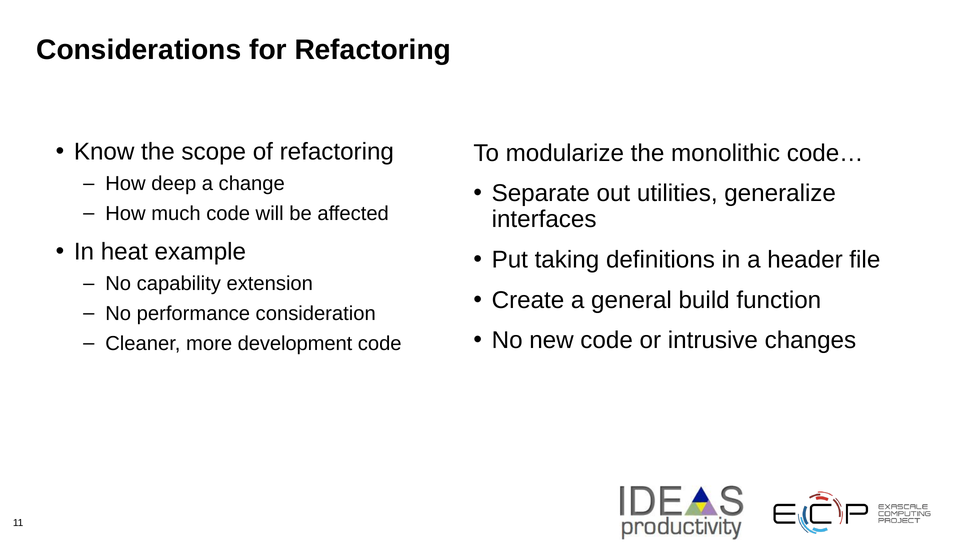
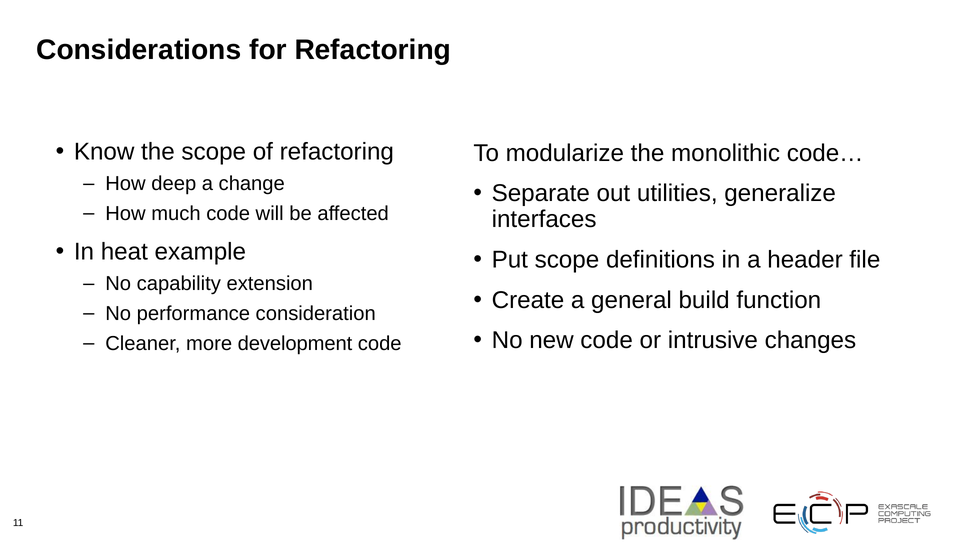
Put taking: taking -> scope (567, 260)
